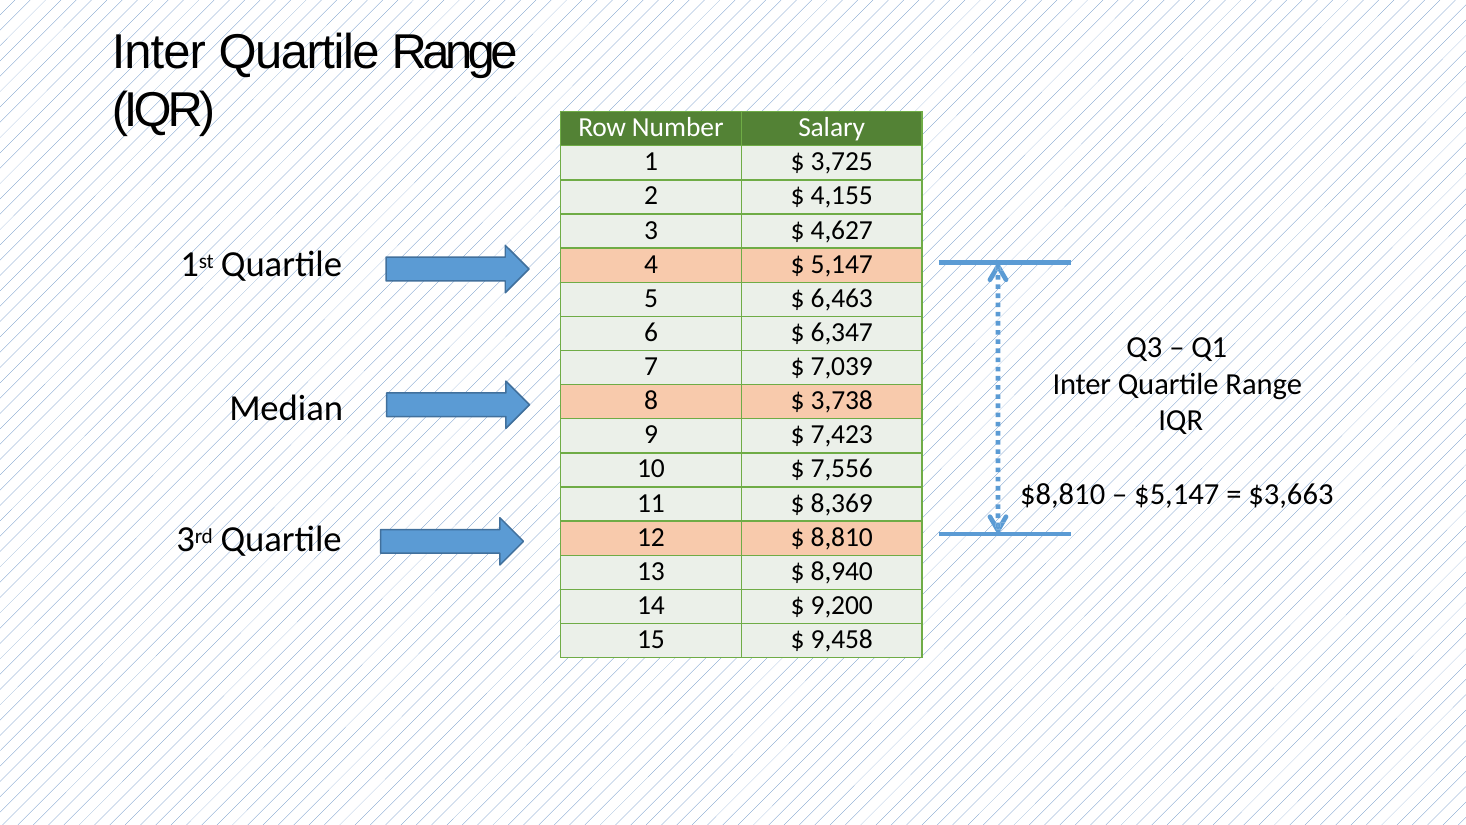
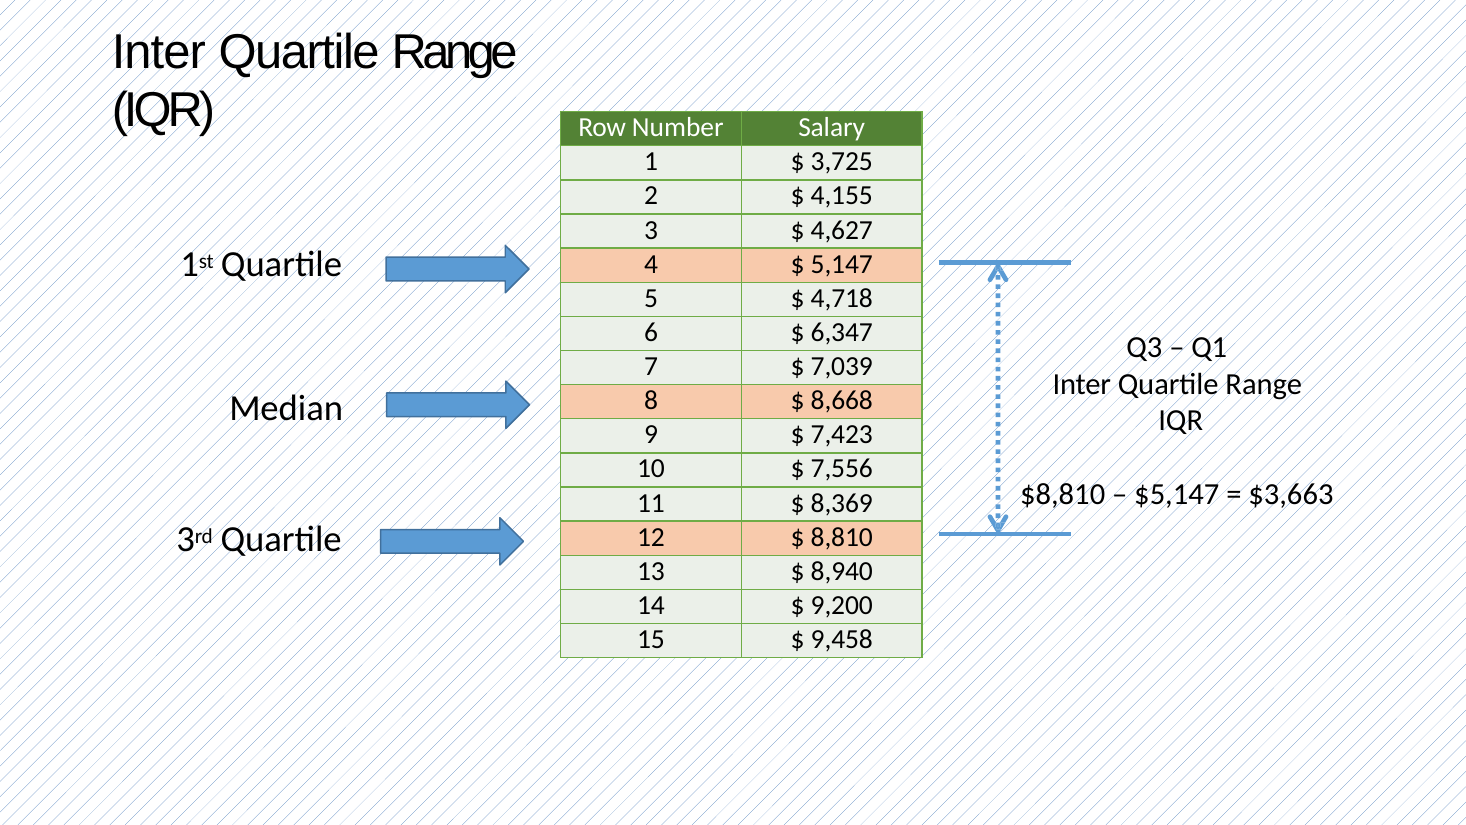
6,463: 6,463 -> 4,718 (842, 298)
3,738: 3,738 -> 8,668 (842, 400)
